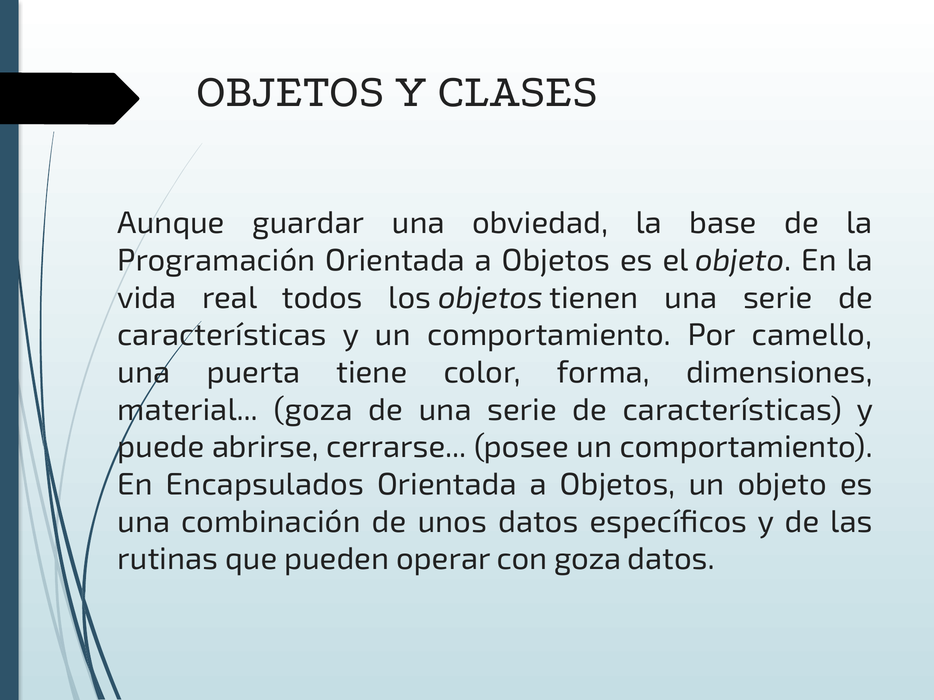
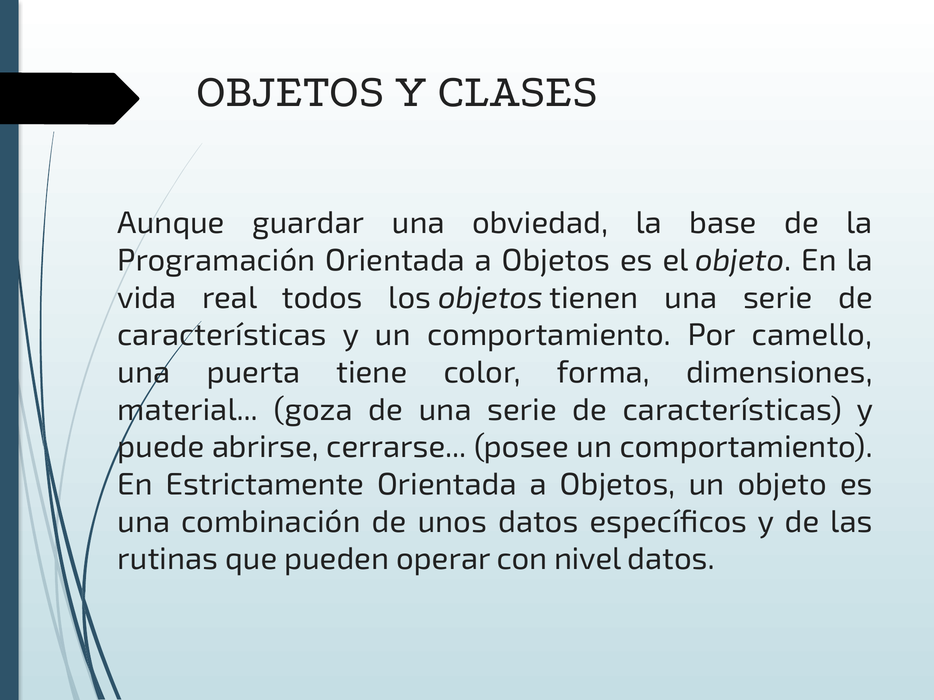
Encapsulados: Encapsulados -> Estrictamente (265, 485)
con goza: goza -> nivel (588, 560)
